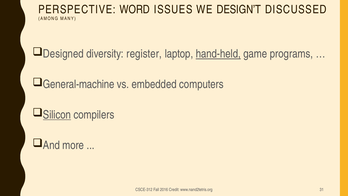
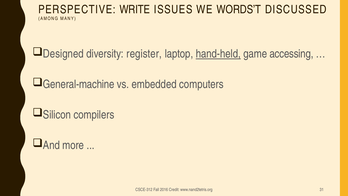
WORD: WORD -> WRITE (135, 10)
DESIGN’T: DESIGN’T -> WORDS’T (239, 10)
programs: programs -> accessing (292, 54)
Silicon underline: present -> none (57, 115)
